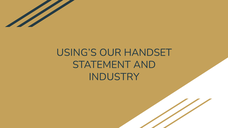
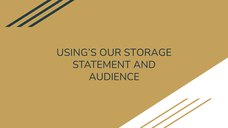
HANDSET: HANDSET -> STORAGE (148, 53)
INDUSTRY: INDUSTRY -> AUDIENCE (114, 77)
